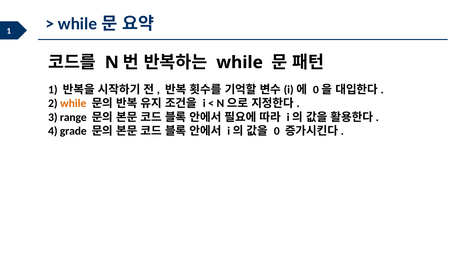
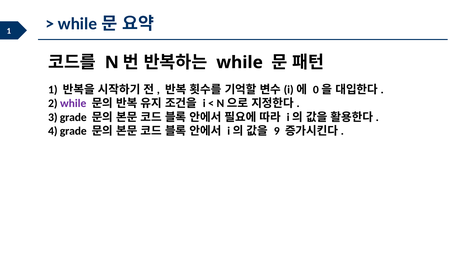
while colour: orange -> purple (73, 104)
3 range: range -> grade (73, 117)
0: 0 -> 9 (277, 131)
